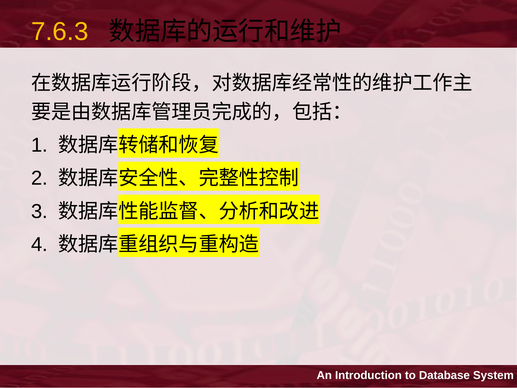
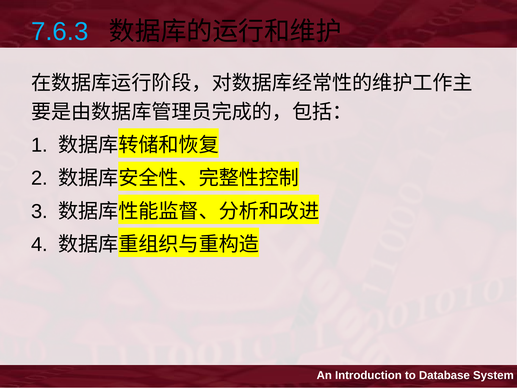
7.6.3 colour: yellow -> light blue (60, 32)
